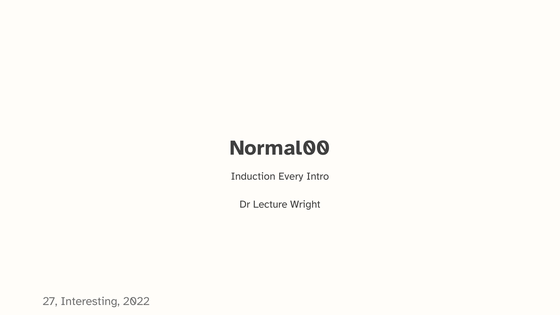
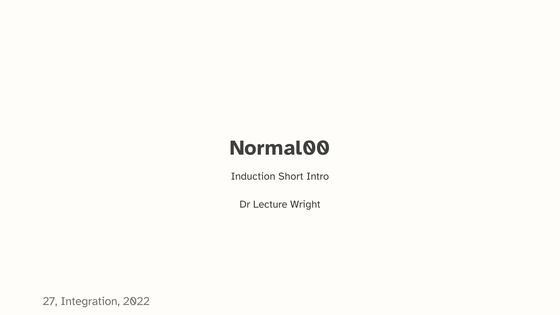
Every: Every -> Short (291, 176)
Interesting: Interesting -> Integration (90, 301)
